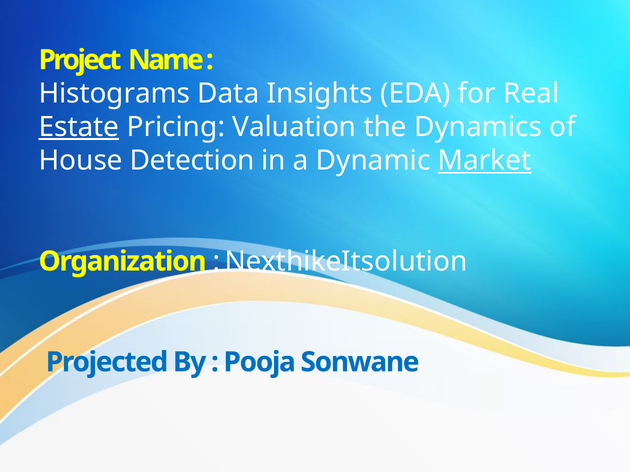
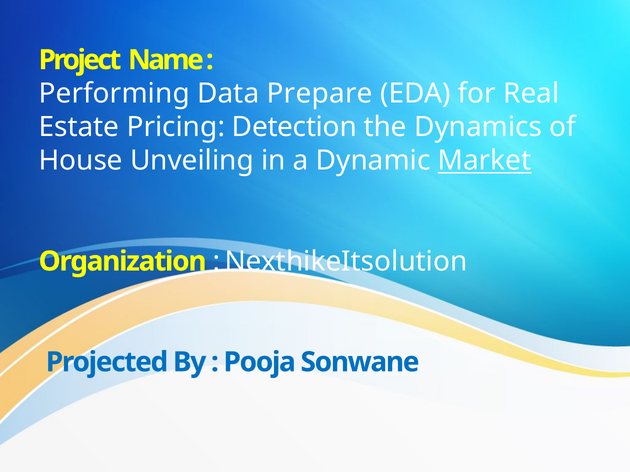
Histograms: Histograms -> Performing (114, 94)
Insights: Insights -> Prepare (320, 94)
Estate underline: present -> none (79, 127)
Valuation: Valuation -> Detection (294, 127)
Detection: Detection -> Unveiling (192, 161)
